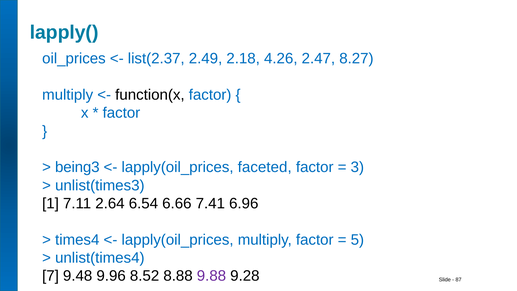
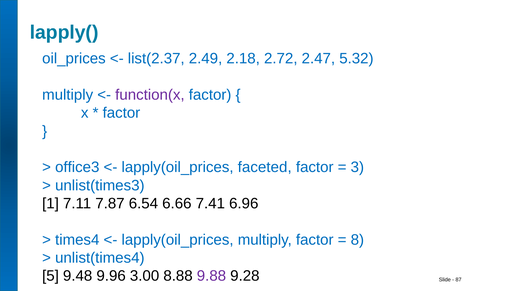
4.26: 4.26 -> 2.72 (281, 59)
8.27: 8.27 -> 5.32 (356, 59)
function(x colour: black -> purple (150, 95)
being3: being3 -> office3 (77, 167)
2.64: 2.64 -> 7.87 (110, 203)
5: 5 -> 8 (357, 240)
7: 7 -> 5 (51, 276)
8.52: 8.52 -> 3.00 (145, 276)
